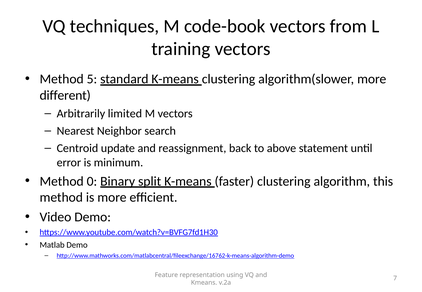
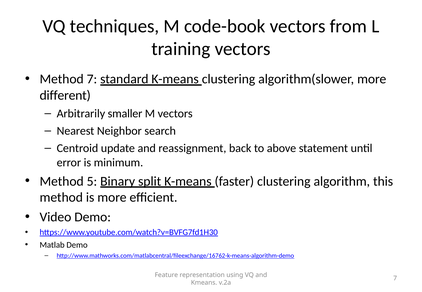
Method 5: 5 -> 7 (92, 79)
limited: limited -> smaller (125, 114)
0: 0 -> 5 (92, 181)
